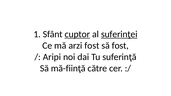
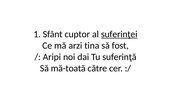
cuptor underline: present -> none (77, 34)
arzi fost: fost -> tina (92, 46)
mă-fiinţă: mă-fiinţă -> mă-toată (68, 68)
